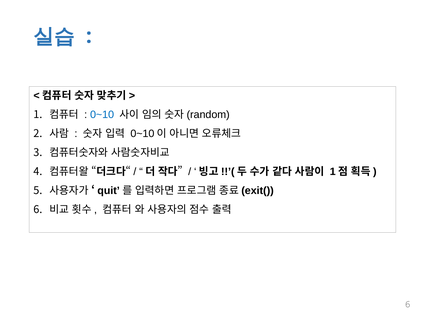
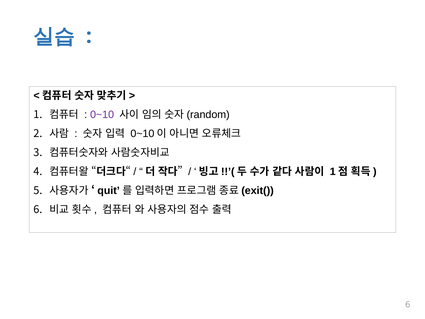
0~10 colour: blue -> purple (102, 115)
